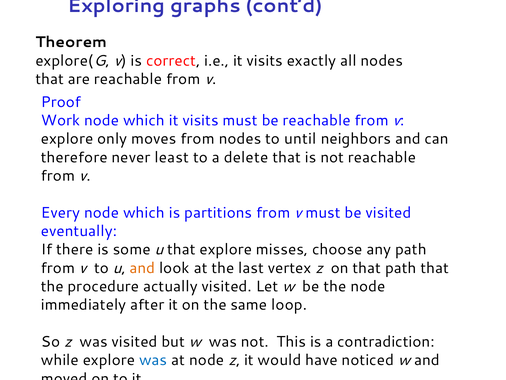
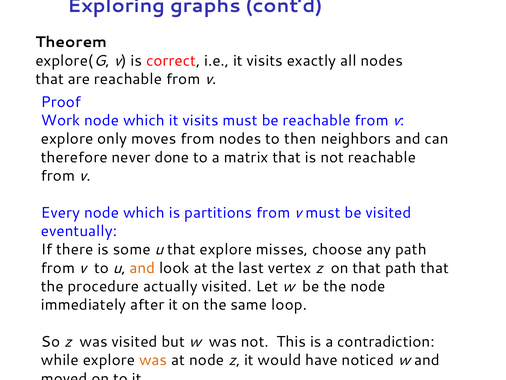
until: until -> then (300, 139)
least: least -> done (172, 157)
delete: delete -> matrix (246, 157)
was colour: blue -> orange (153, 360)
